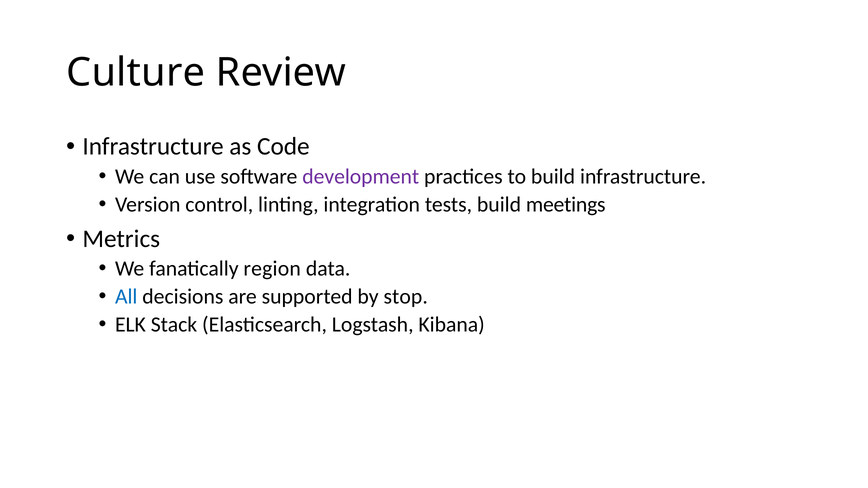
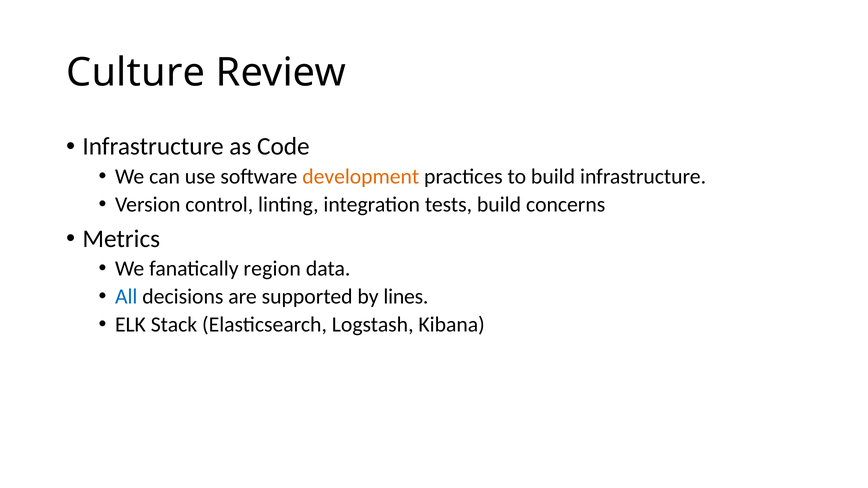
development colour: purple -> orange (361, 177)
meetings: meetings -> concerns (566, 205)
stop: stop -> lines (406, 297)
